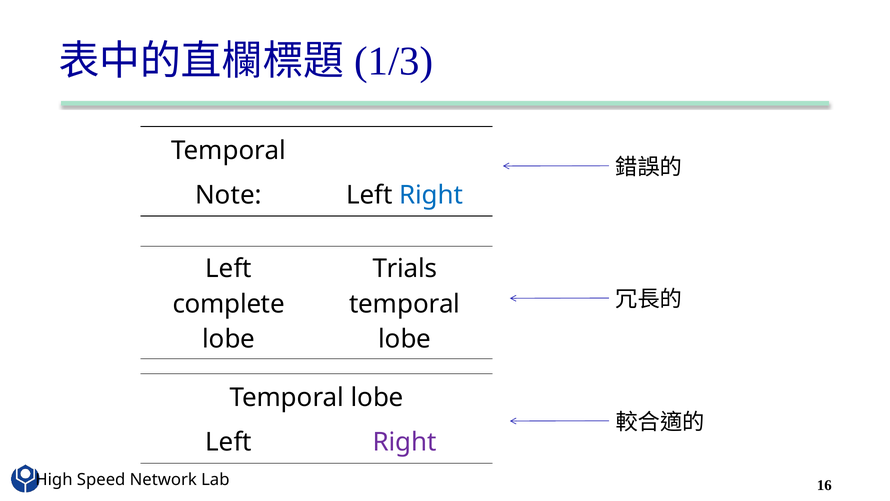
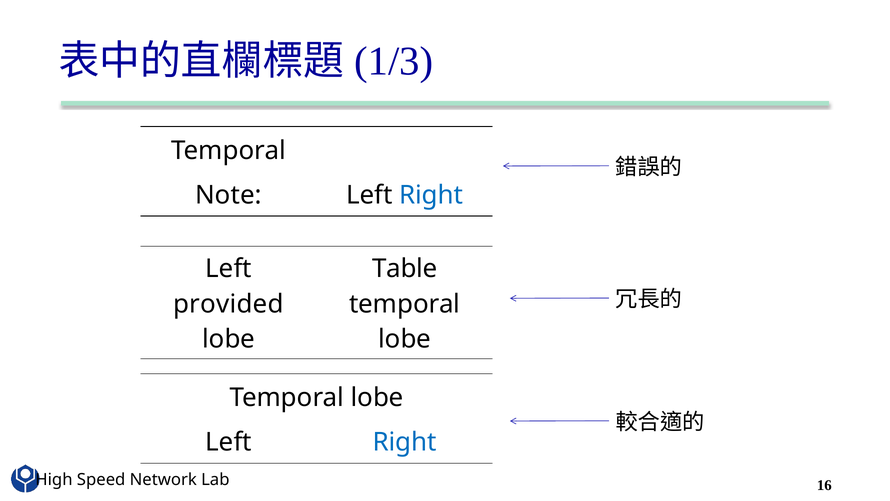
Trials: Trials -> Table (405, 268)
complete: complete -> provided (228, 304)
Right colour: purple -> blue (405, 442)
